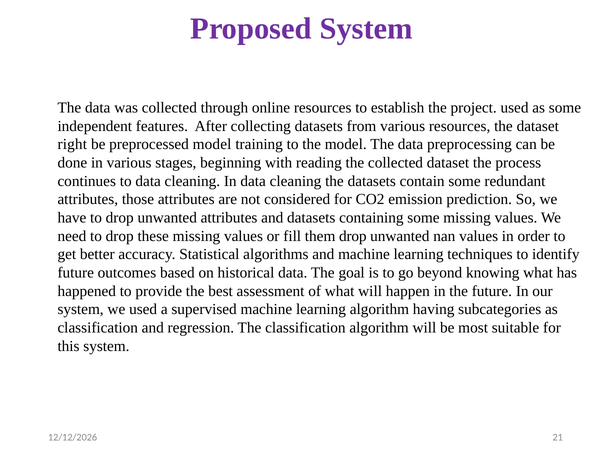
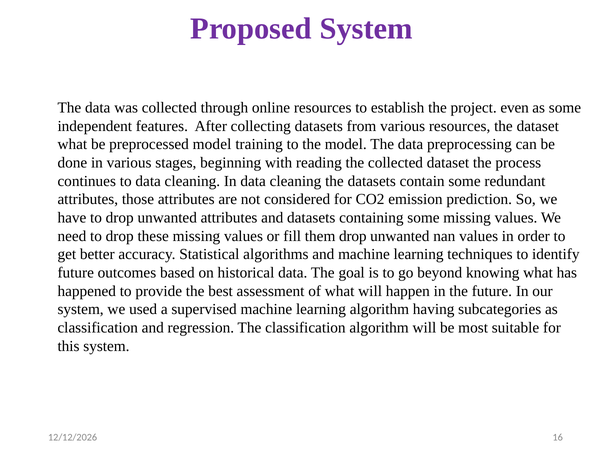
project used: used -> even (515, 108)
right: right -> what (72, 145)
21: 21 -> 16 (558, 438)
